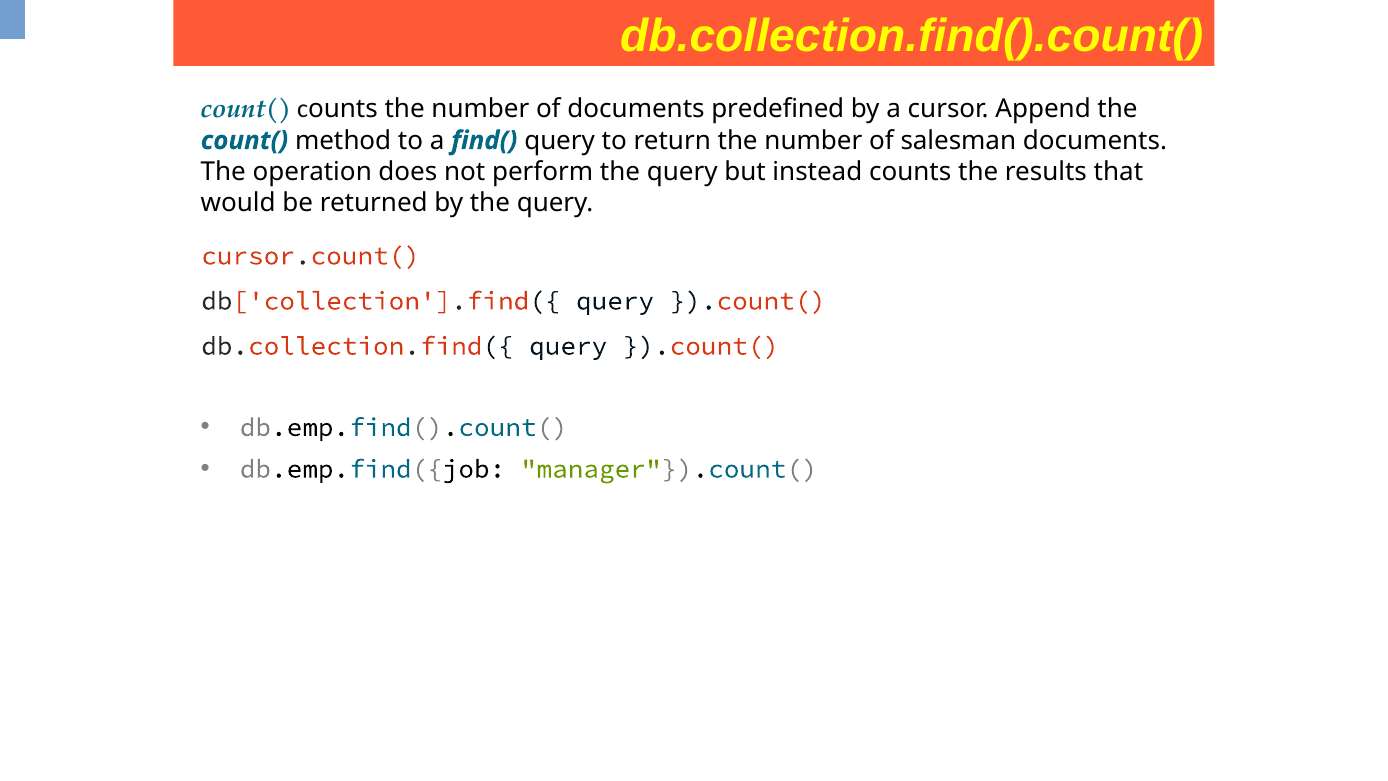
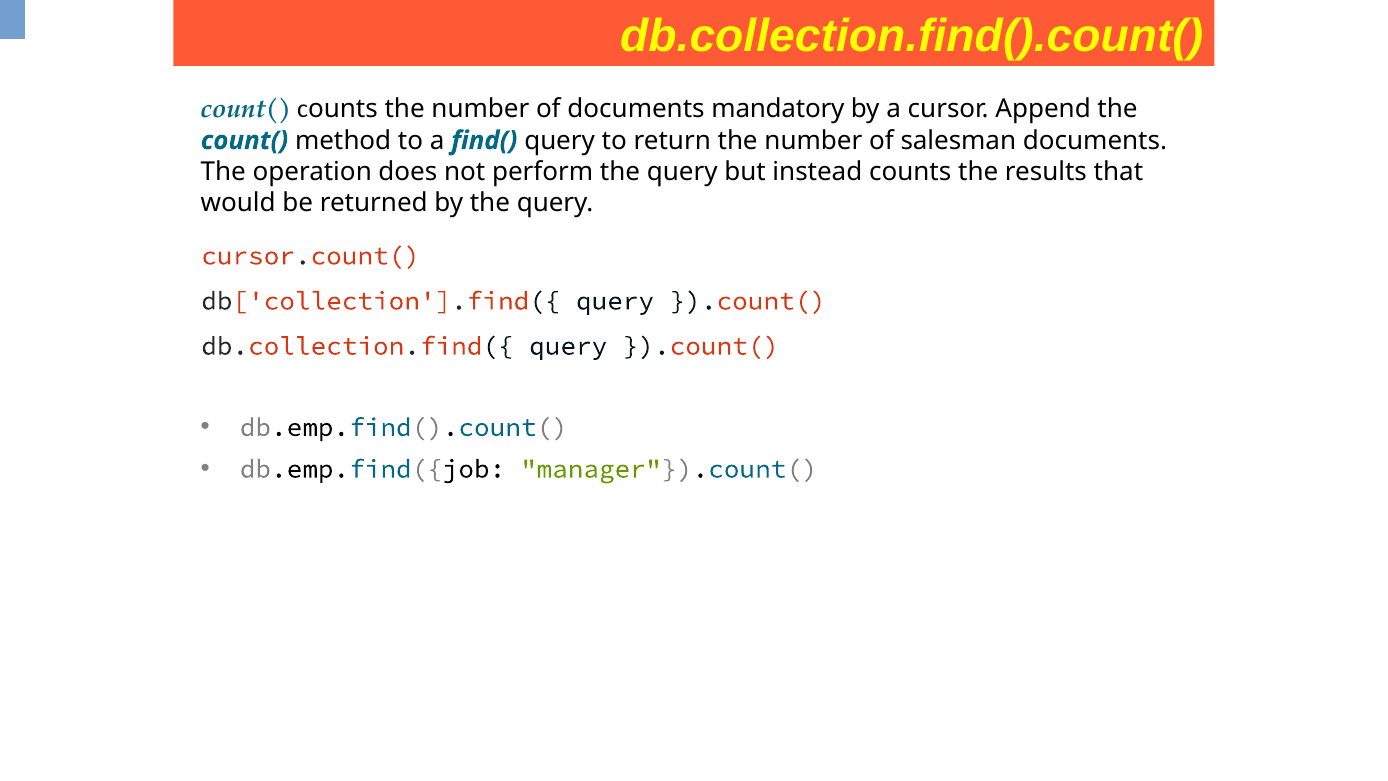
predefined: predefined -> mandatory (778, 109)
